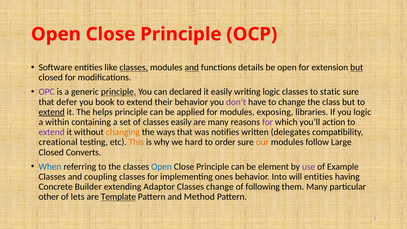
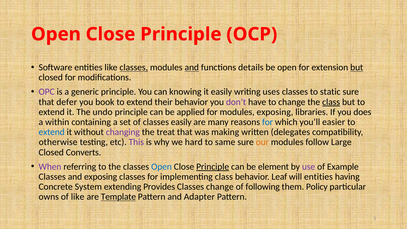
principle underline: present -> none (119, 92)
declared: declared -> knowing (185, 92)
writing logic: logic -> uses (271, 92)
class underline: none -> present (331, 102)
extend underline: present -> none (52, 112)
helps: helps -> undo (103, 112)
you logic: logic -> does (362, 112)
for colour: purple -> blue (268, 122)
action: action -> easier (334, 122)
extend colour: purple -> blue (52, 132)
changing colour: orange -> purple (123, 132)
ways: ways -> treat (166, 132)
notifies: notifies -> making (225, 132)
creational: creational -> otherwise (58, 142)
This colour: orange -> purple (136, 142)
order: order -> same (225, 142)
When colour: blue -> purple (50, 167)
Principle underline: none -> present (213, 167)
and coupling: coupling -> exposing (101, 177)
implementing ones: ones -> class (224, 177)
Into: Into -> Leaf (279, 177)
Builder: Builder -> System (88, 187)
Adaptor: Adaptor -> Provides (159, 187)
them Many: Many -> Policy (317, 187)
other: other -> owns (49, 197)
of lets: lets -> like (78, 197)
Method: Method -> Adapter (199, 197)
